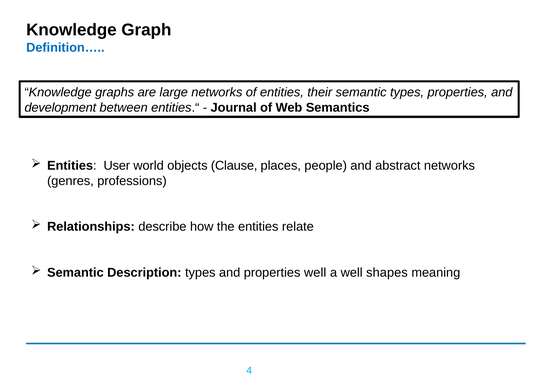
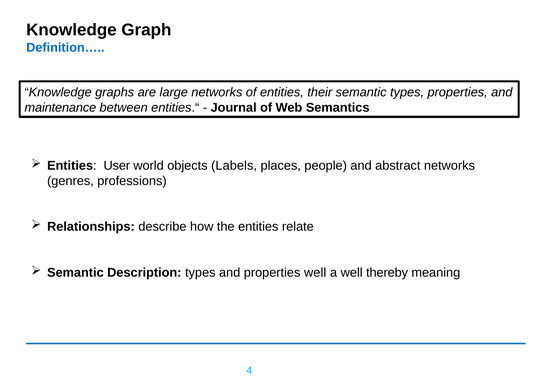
development: development -> maintenance (60, 108)
Clause: Clause -> Labels (234, 166)
shapes: shapes -> thereby (387, 273)
